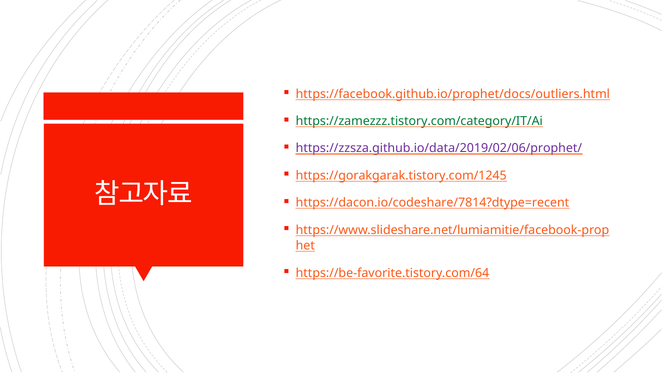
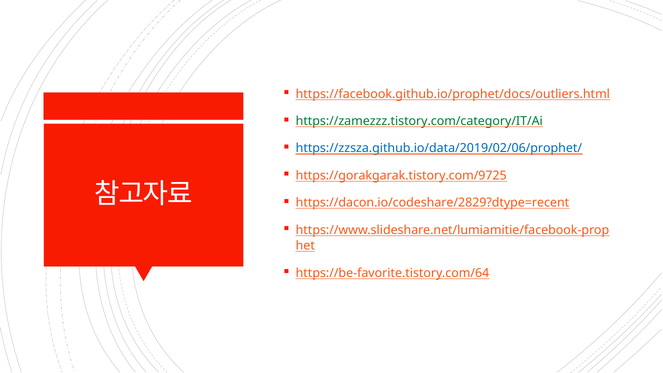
https://zzsza.github.io/data/2019/02/06/prophet/ colour: purple -> blue (439, 148)
https://gorakgarak.tistory.com/1245: https://gorakgarak.tistory.com/1245 -> https://gorakgarak.tistory.com/9725 (401, 176)
https://dacon.io/codeshare/7814?dtype=recent: https://dacon.io/codeshare/7814?dtype=recent -> https://dacon.io/codeshare/2829?dtype=recent (432, 203)
